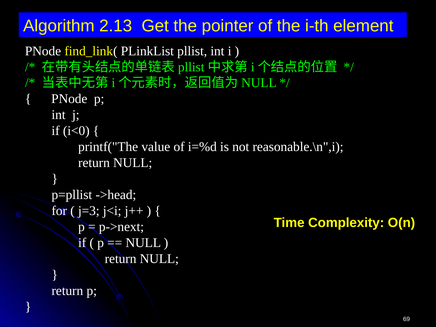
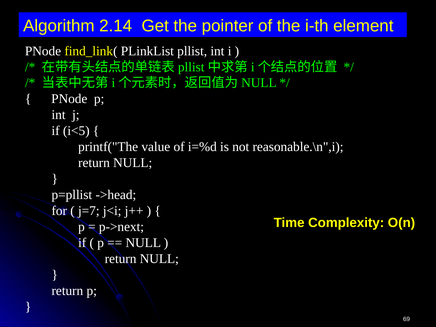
2.13: 2.13 -> 2.14 (116, 26)
i<0: i<0 -> i<5 (76, 131)
j=3: j=3 -> j=7 (89, 211)
